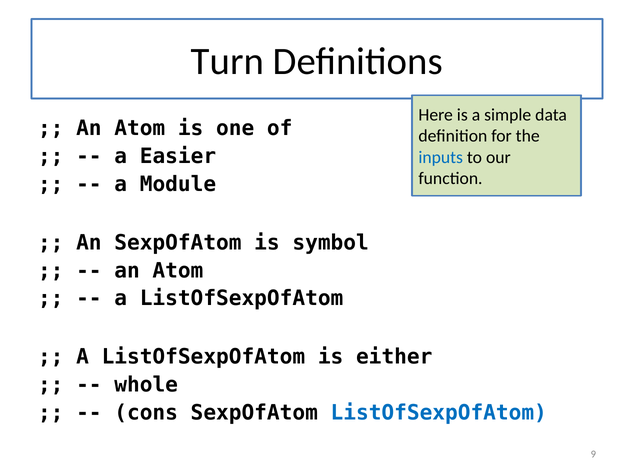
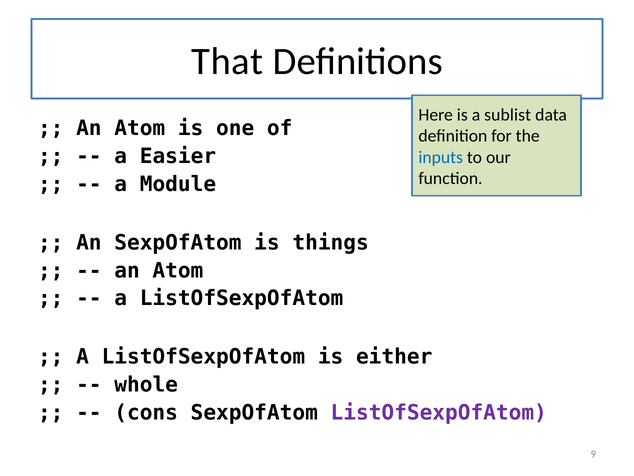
Turn: Turn -> That (227, 61)
simple: simple -> sublist (508, 115)
symbol: symbol -> things (331, 242)
ListOfSexpOfAtom colour: blue -> purple (439, 412)
